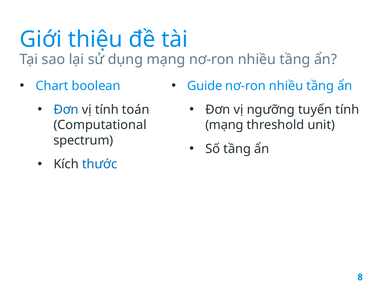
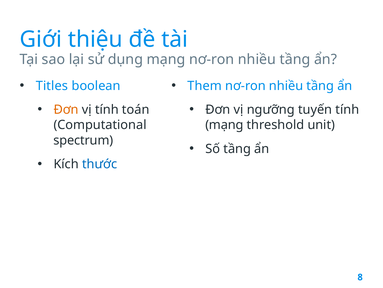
Chart: Chart -> Titles (52, 86)
Guide: Guide -> Them (205, 86)
Đơn colour: blue -> orange (66, 109)
